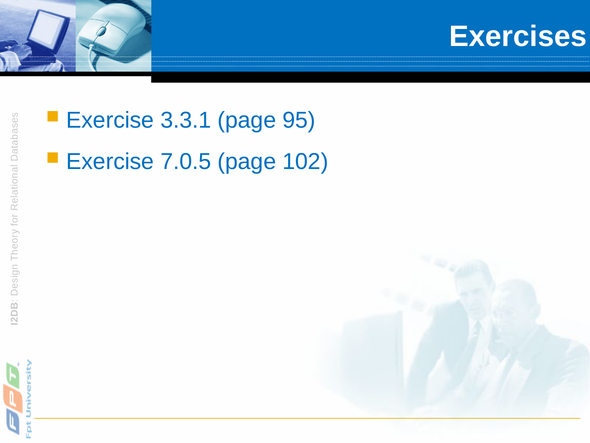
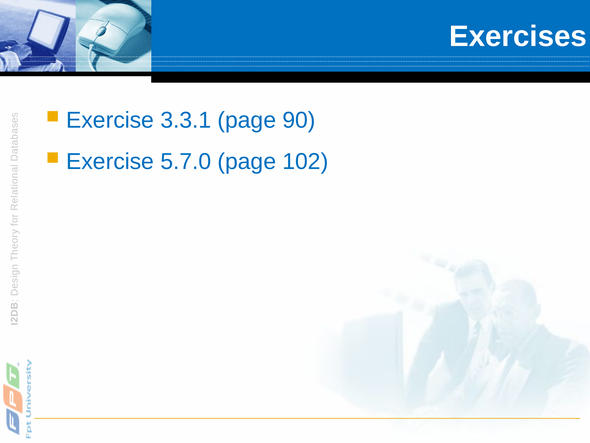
95: 95 -> 90 (299, 120)
7.0.5: 7.0.5 -> 5.7.0 (186, 161)
